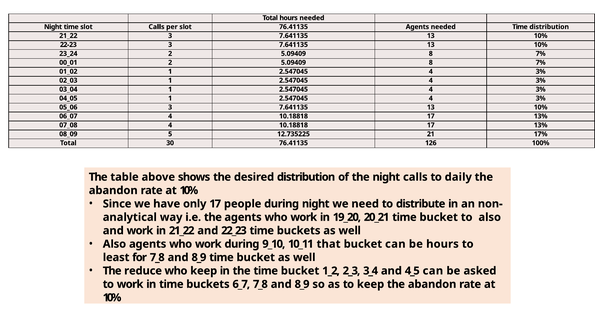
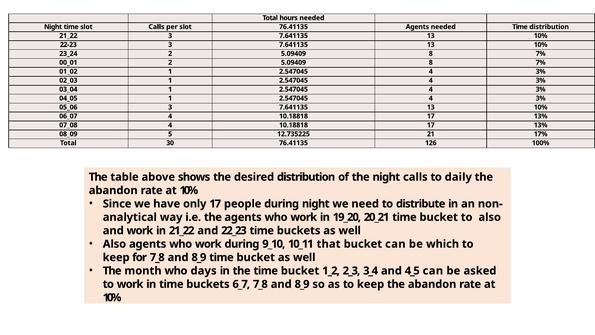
be hours: hours -> which (443, 244)
least: least -> keep (116, 257)
reduce: reduce -> month (143, 271)
who keep: keep -> days (204, 271)
